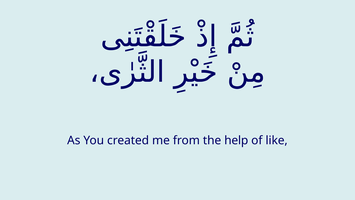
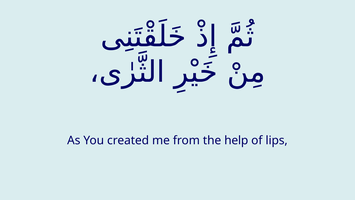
like: like -> lips (277, 140)
